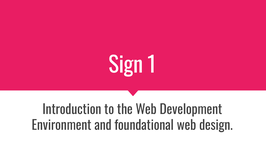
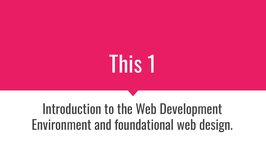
Sign: Sign -> This (126, 66)
